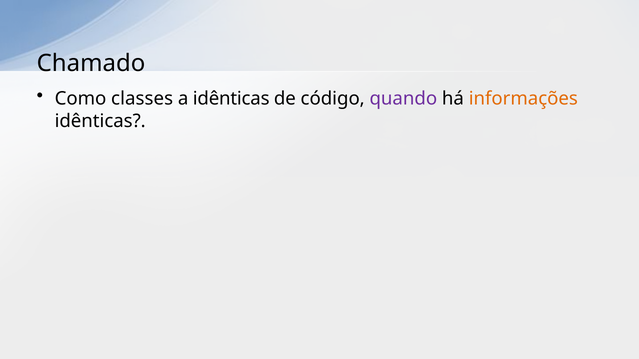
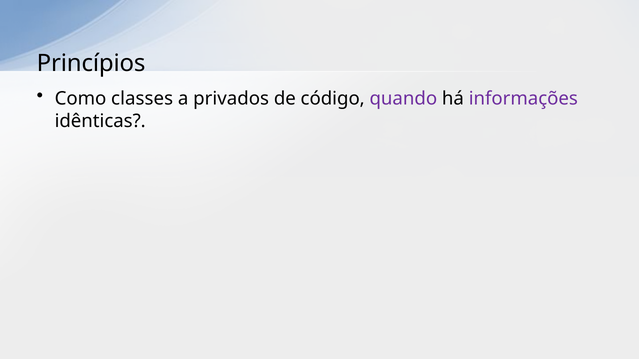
Chamado: Chamado -> Princípios (91, 64)
a idênticas: idênticas -> privados (231, 99)
informações colour: orange -> purple (523, 99)
